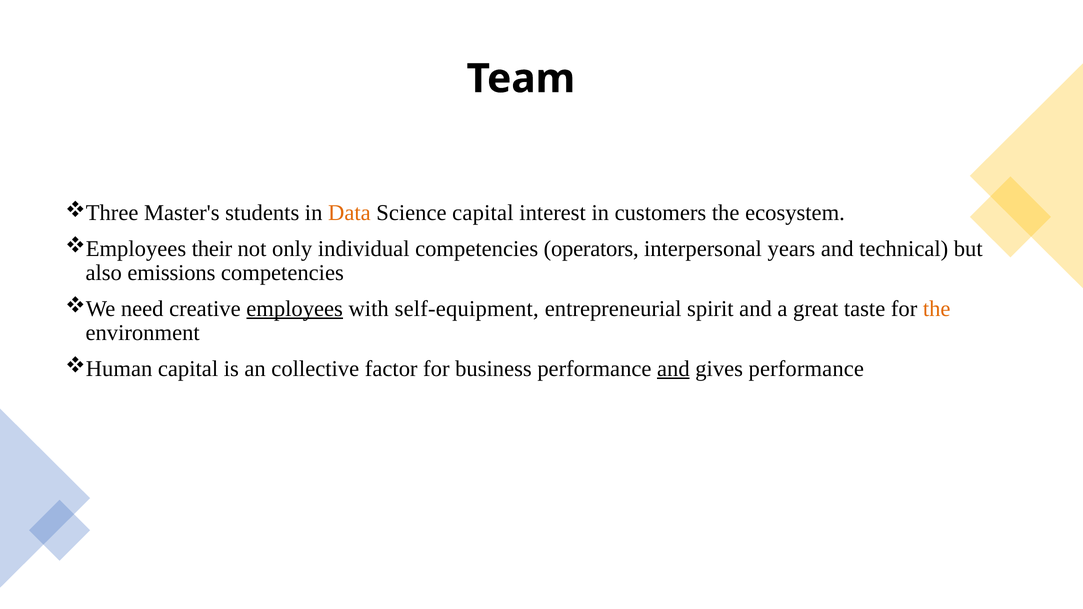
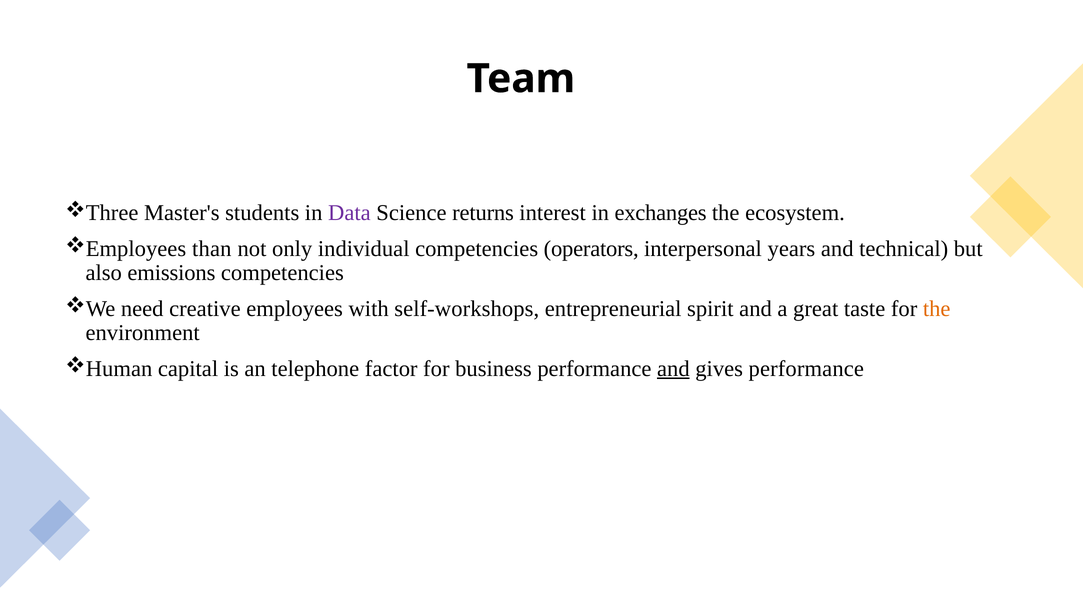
Data colour: orange -> purple (349, 213)
Science capital: capital -> returns (483, 213)
customers: customers -> exchanges (661, 213)
their: their -> than (212, 249)
employees underline: present -> none (295, 309)
self-equipment: self-equipment -> self-workshops (467, 309)
collective: collective -> telephone (315, 369)
